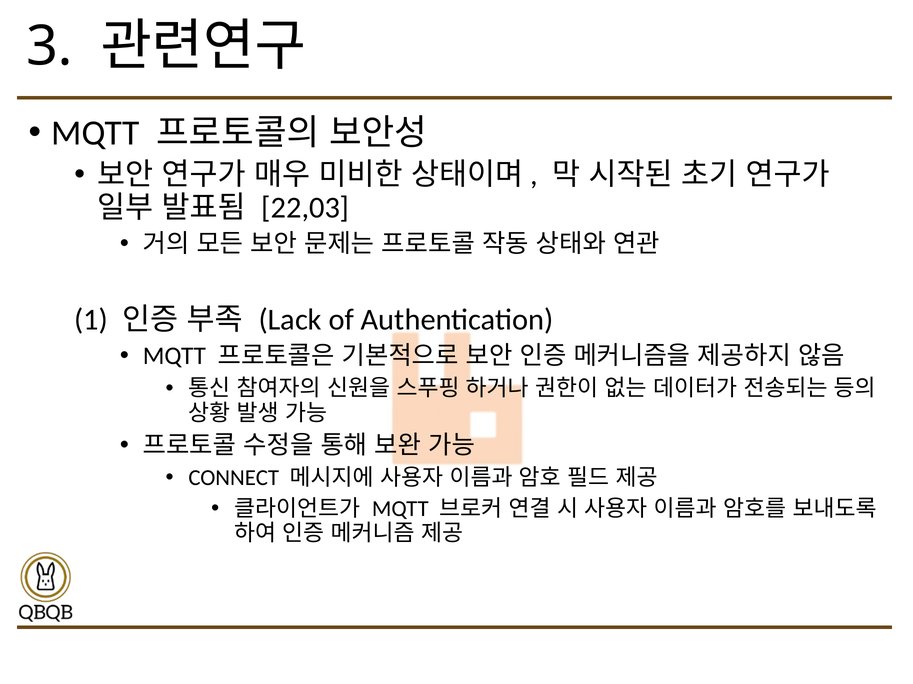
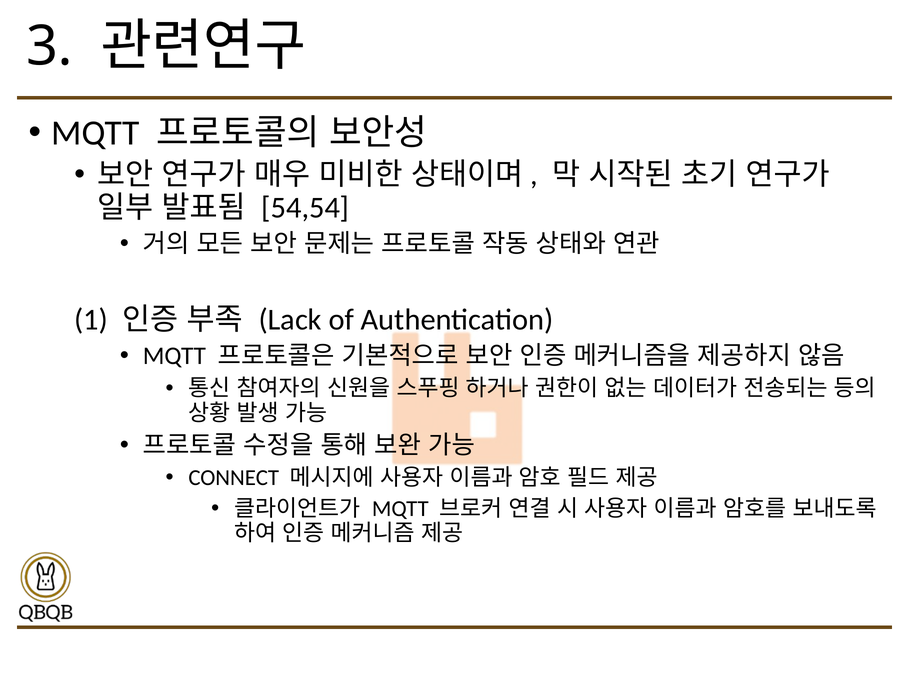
22,03: 22,03 -> 54,54 (305, 208)
